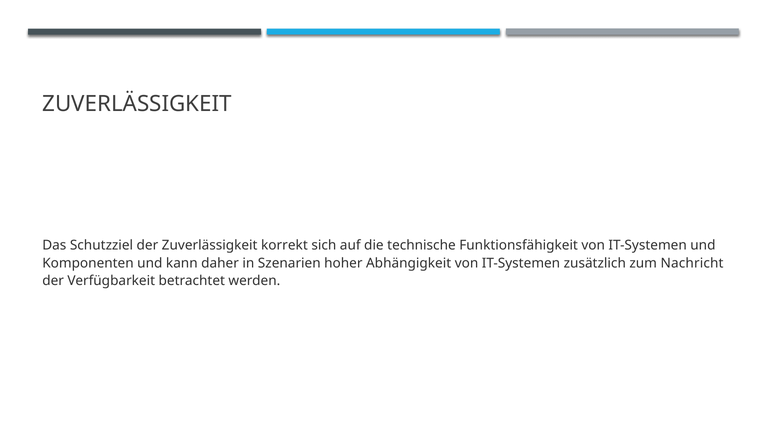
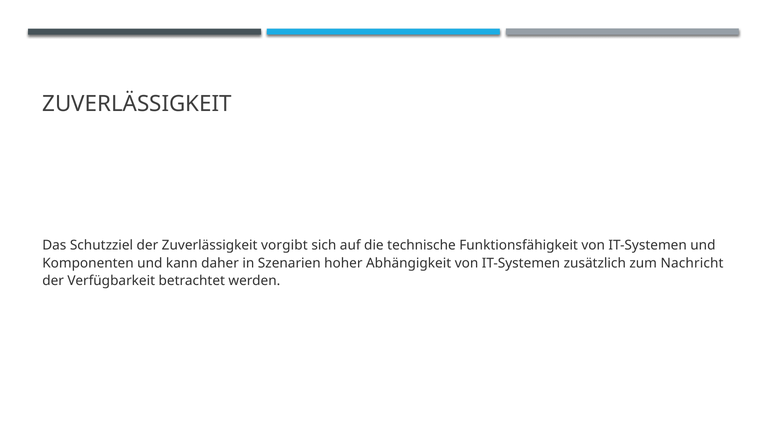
korrekt: korrekt -> vorgibt (284, 245)
